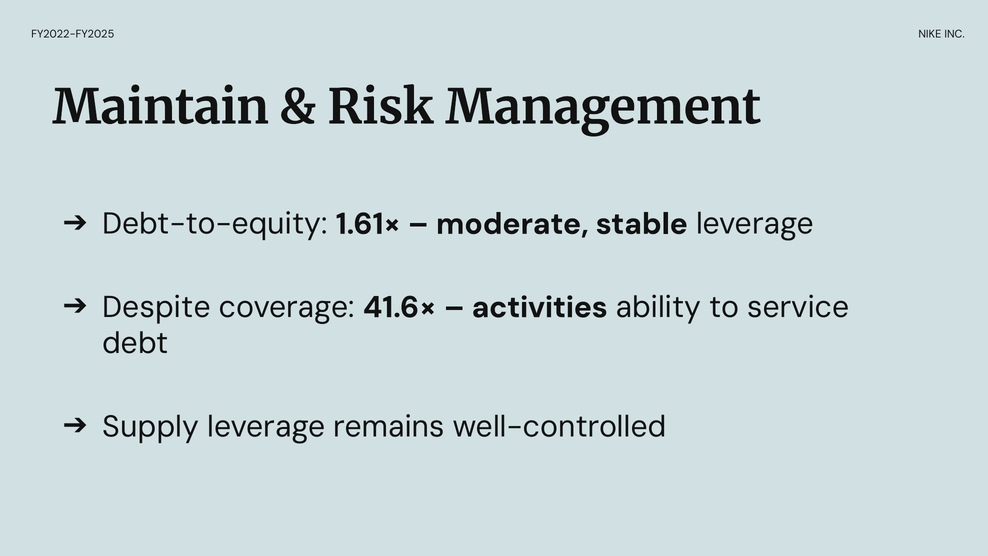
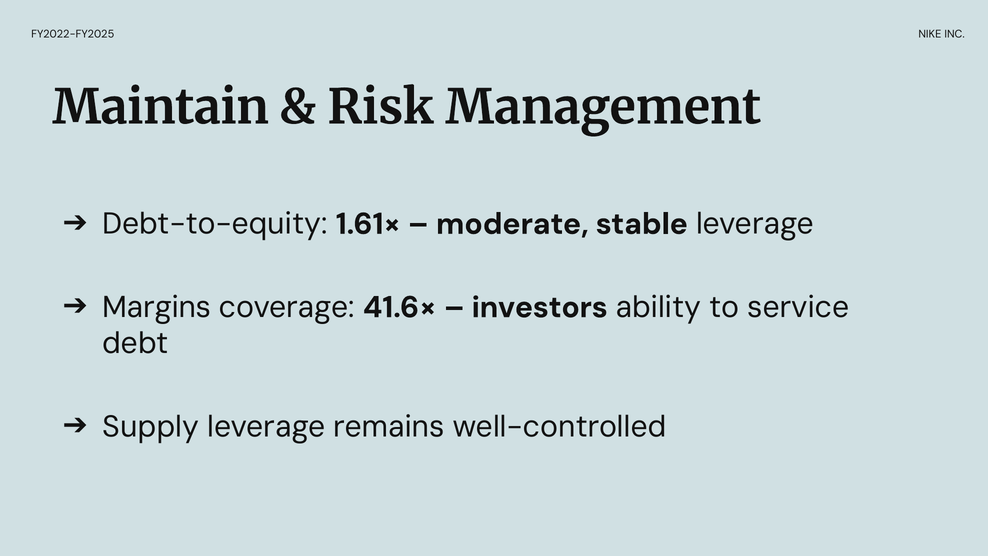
Despite: Despite -> Margins (157, 307)
activities: activities -> investors (540, 307)
